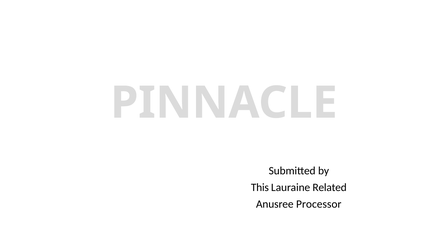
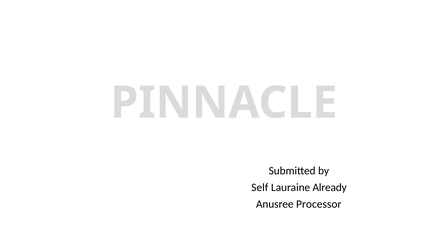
This: This -> Self (260, 187)
Related: Related -> Already (330, 187)
